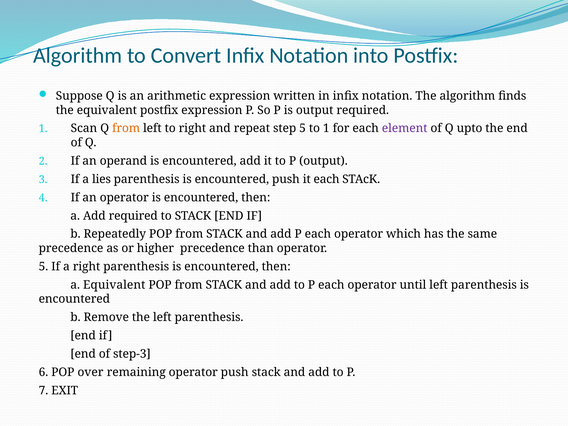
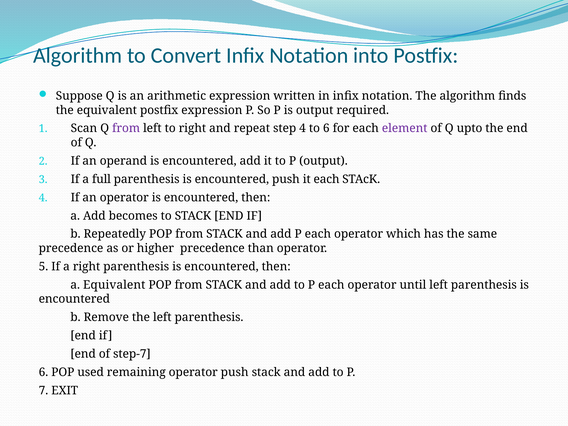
from colour: orange -> purple (126, 128)
step 5: 5 -> 4 (303, 128)
to 1: 1 -> 6 (326, 128)
lies: lies -> full (101, 179)
Add required: required -> becomes (133, 216)
step-3: step-3 -> step-7 (132, 354)
over: over -> used (91, 372)
